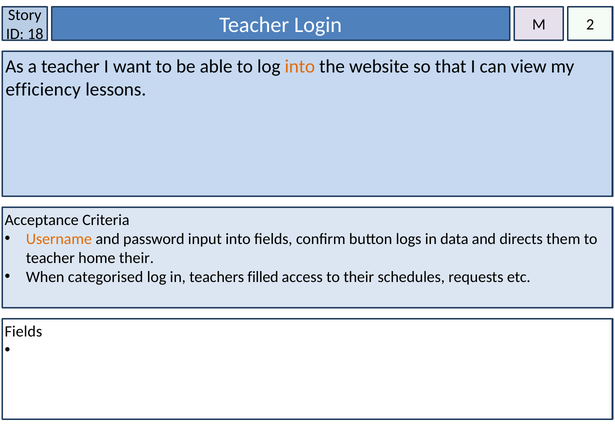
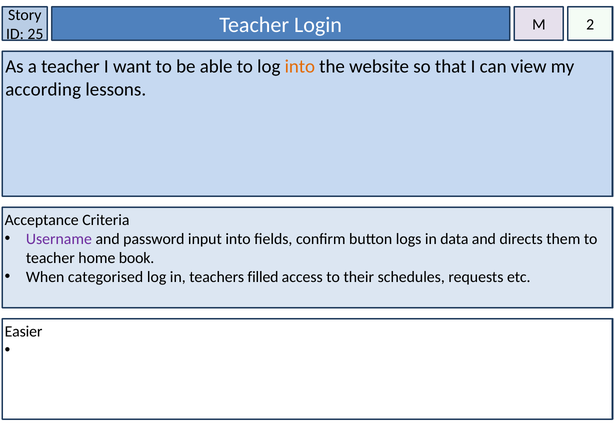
18: 18 -> 25 (35, 34)
efficiency: efficiency -> according (43, 89)
Username colour: orange -> purple (59, 239)
home their: their -> book (137, 258)
Fields: Fields -> Easier (24, 331)
